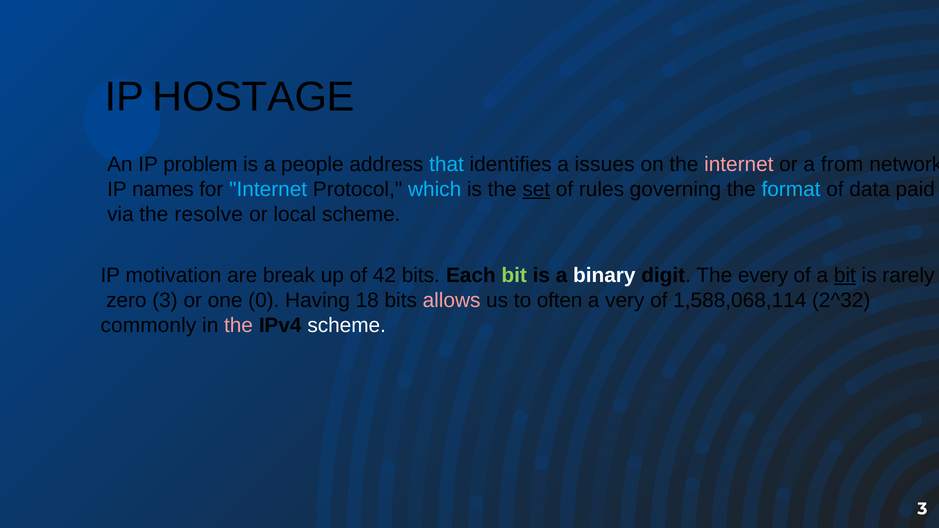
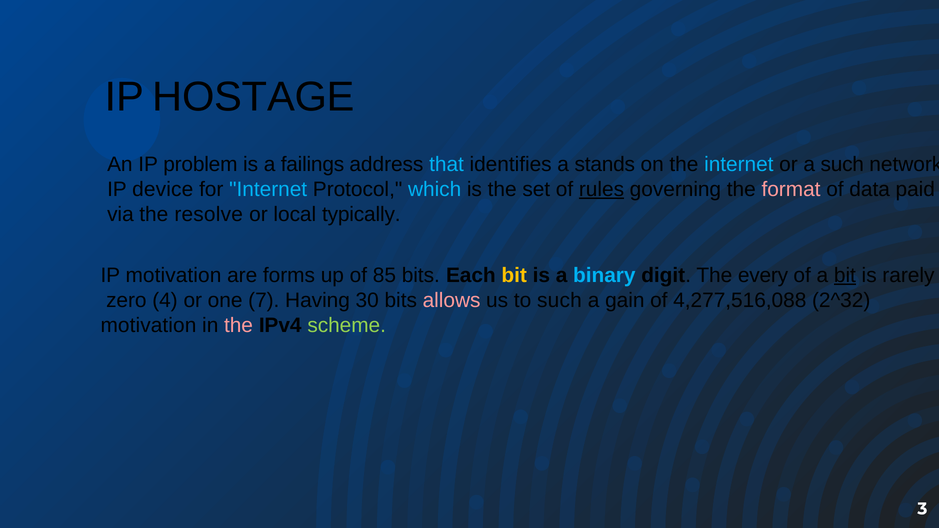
people: people -> failings (312, 164)
issues: issues -> stands (605, 164)
internet colour: pink -> light blue (739, 164)
a from: from -> such (842, 164)
names: names -> device (163, 189)
set underline: present -> none (536, 189)
rules underline: none -> present (602, 189)
format colour: light blue -> pink (791, 189)
local scheme: scheme -> typically (361, 214)
break: break -> forms (289, 275)
42: 42 -> 85 (384, 275)
bit colour: light green -> yellow (514, 275)
binary colour: white -> light blue (604, 275)
zero 3: 3 -> 4 (165, 300)
0: 0 -> 7 (264, 300)
18: 18 -> 30 (367, 300)
to often: often -> such (559, 300)
very: very -> gain (625, 300)
1,588,068,114: 1,588,068,114 -> 4,277,516,088 (740, 300)
commonly: commonly -> motivation (148, 325)
scheme colour: white -> light green (347, 325)
